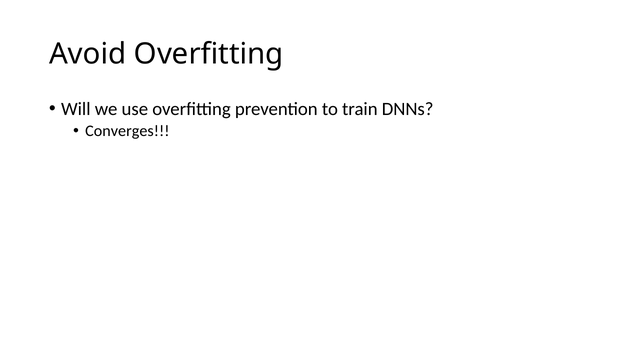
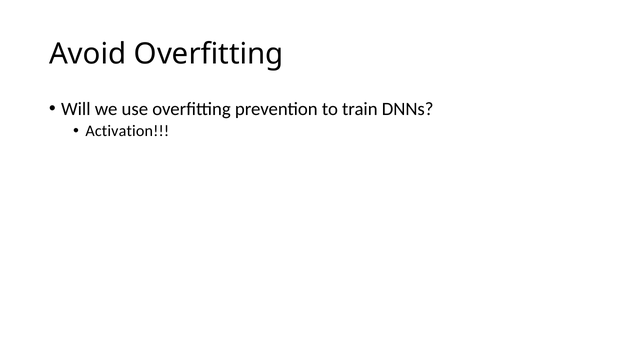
Converges: Converges -> Activation (127, 131)
